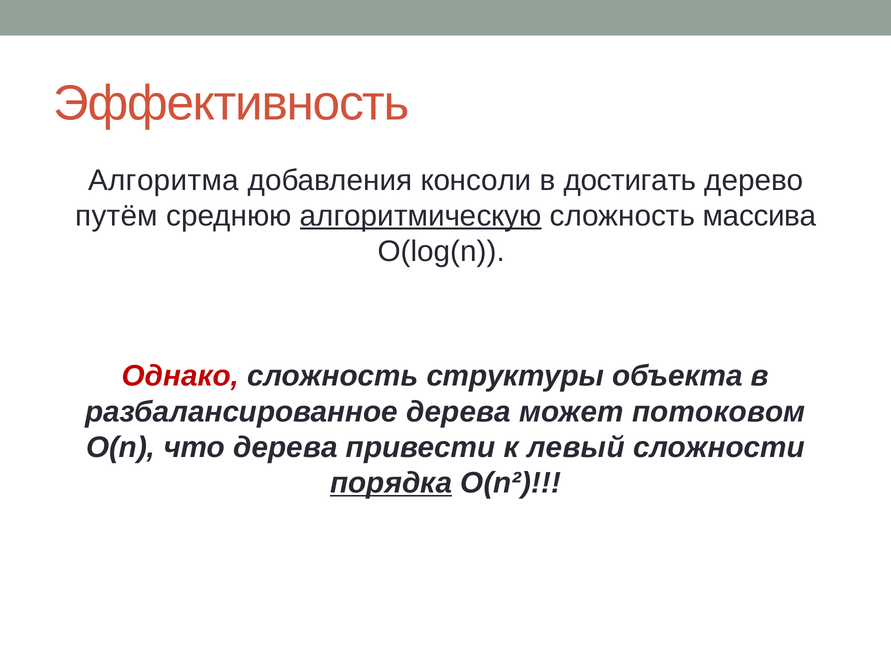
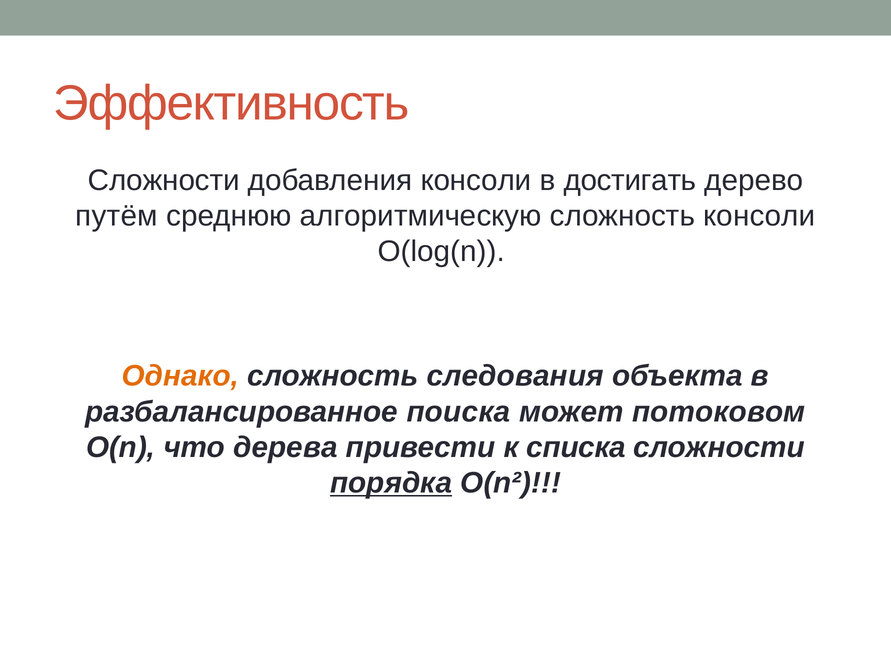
Алгоритма: Алгоритма -> Сложности (164, 180)
алгоритмическую underline: present -> none (421, 216)
сложность массива: массива -> консоли (759, 216)
Однако colour: red -> orange (181, 376)
структуры: структуры -> следования (515, 376)
разбалансированное дерева: дерева -> поиска (459, 412)
левый: левый -> списка (576, 448)
